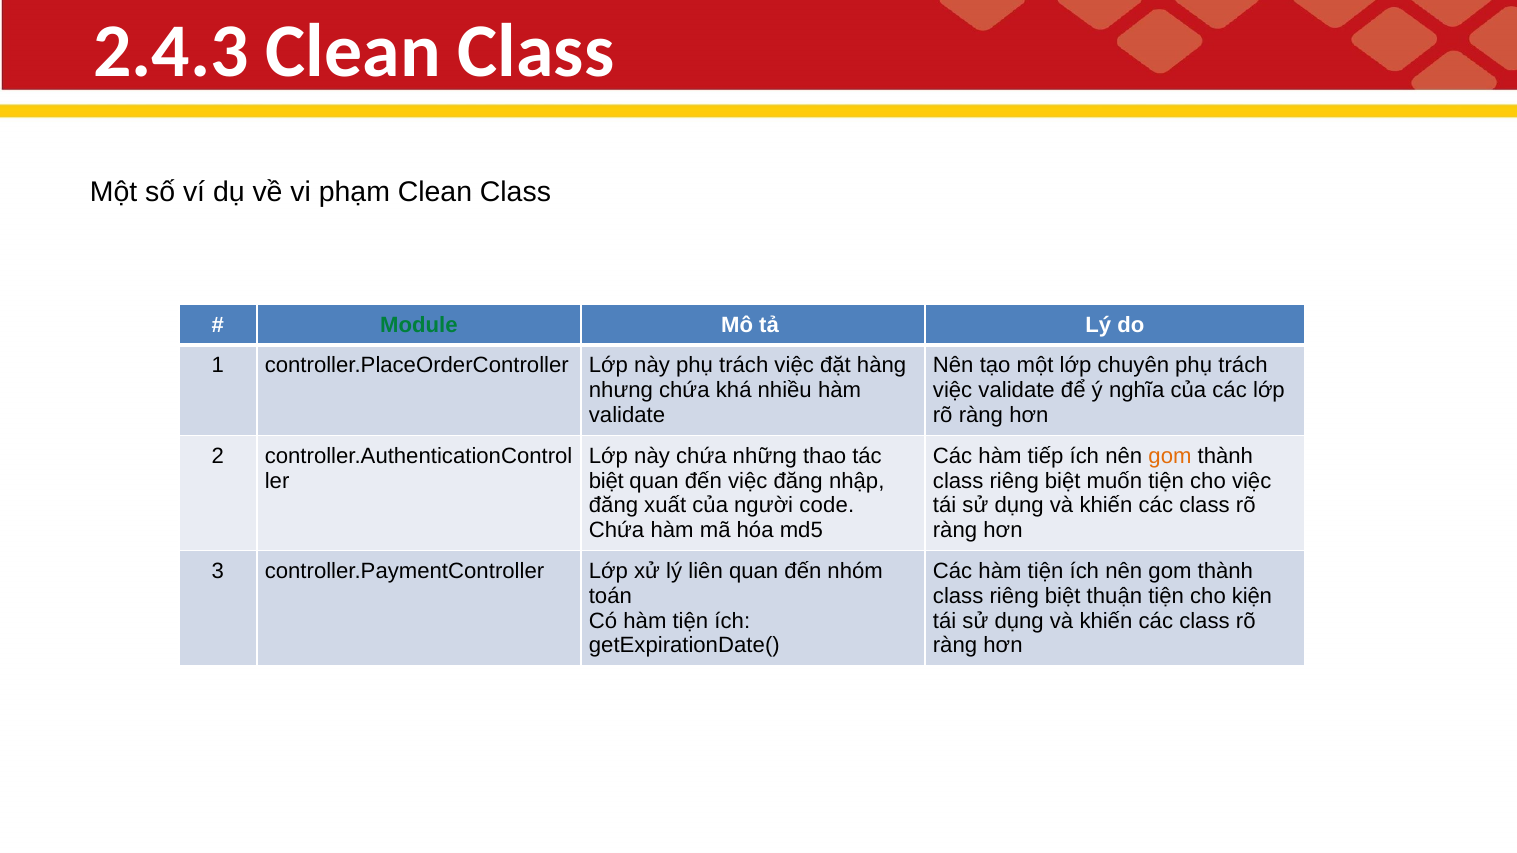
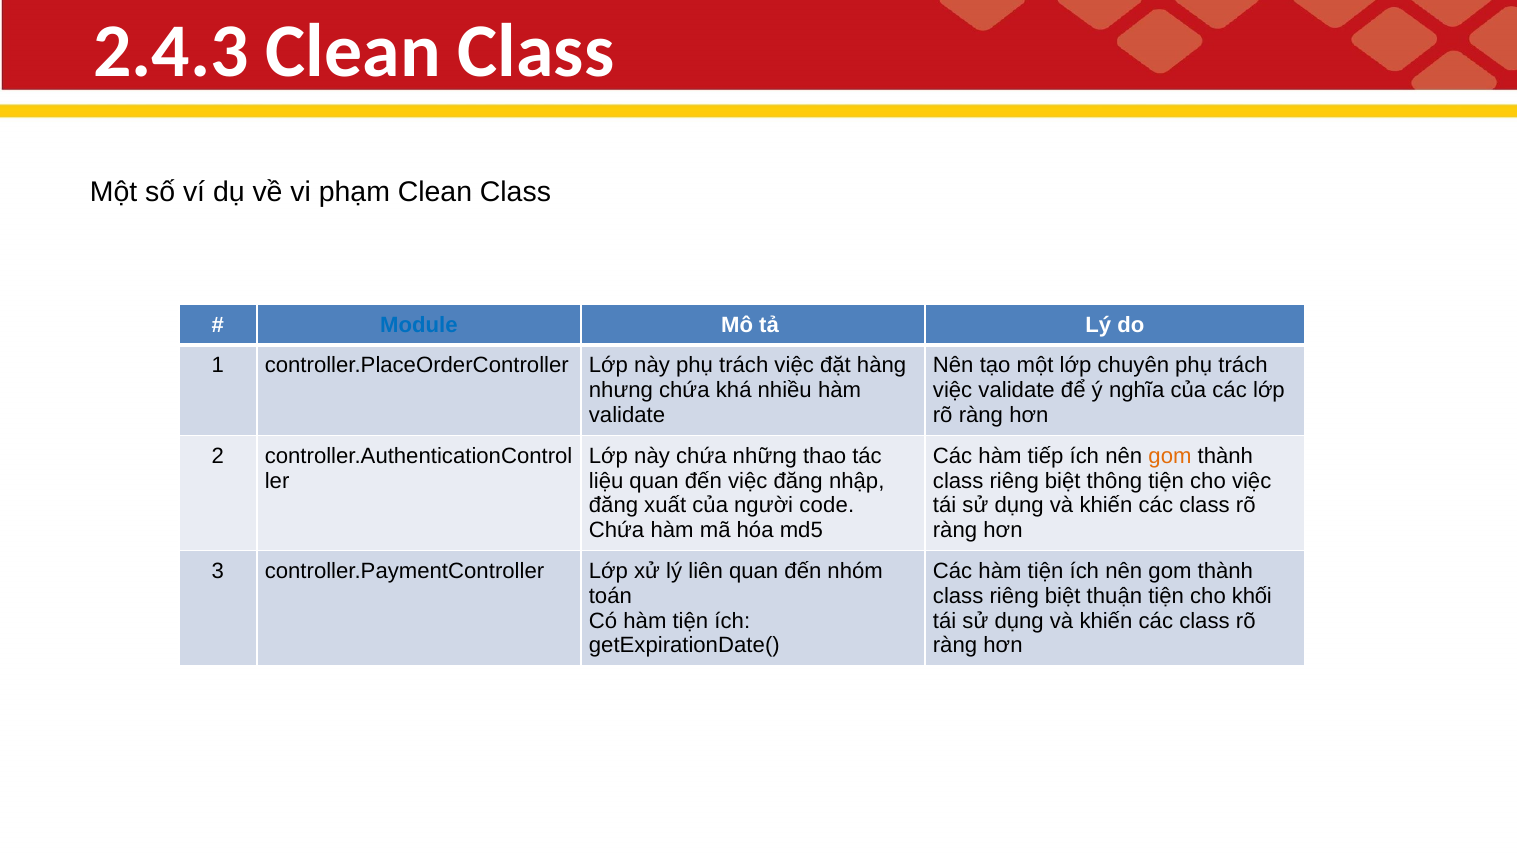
Module colour: green -> blue (419, 325)
biệt: biệt -> liệu (606, 481)
muốn: muốn -> thông (1114, 481)
kiện: kiện -> khối (1252, 596)
